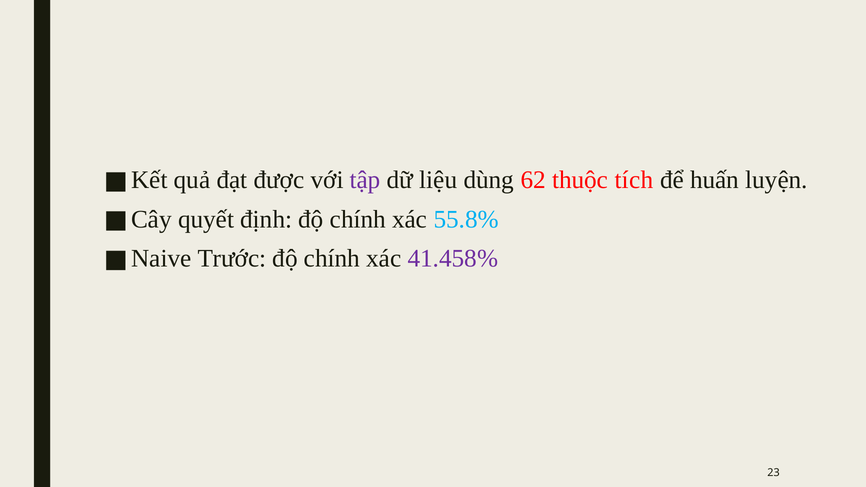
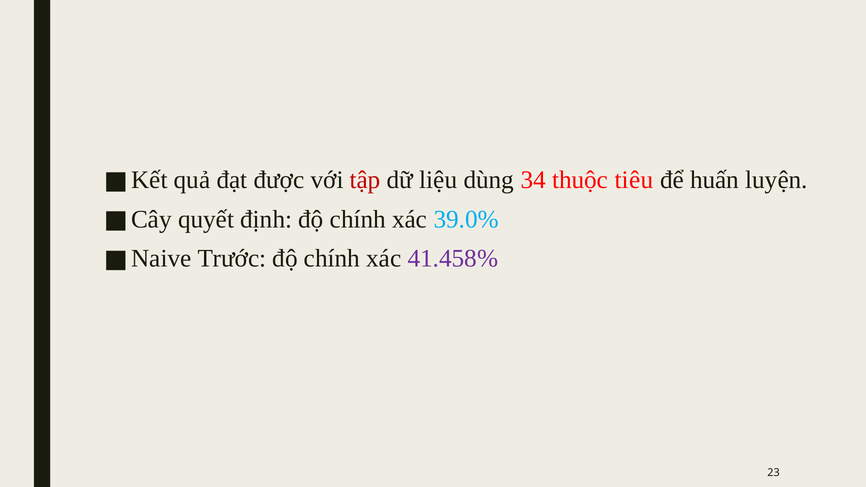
tập colour: purple -> red (365, 180)
62: 62 -> 34 (533, 180)
tích: tích -> tiêu (634, 180)
55.8%: 55.8% -> 39.0% (466, 219)
